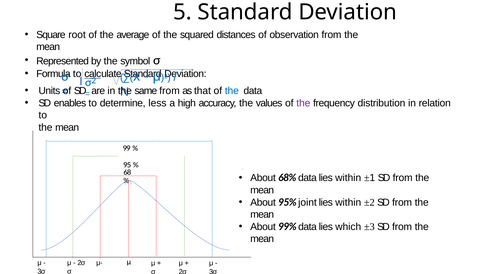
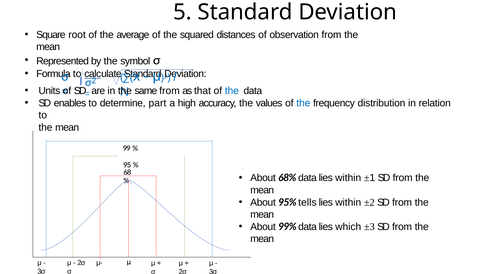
less: less -> part (157, 103)
the colour: purple -> blue (303, 103)
joint: joint -> tells (307, 202)
